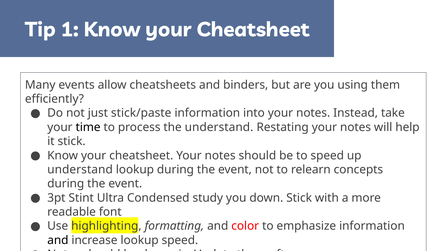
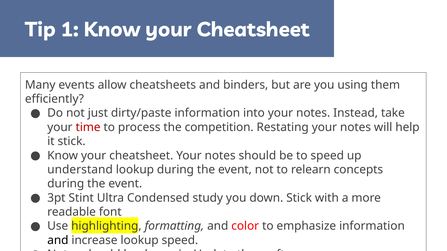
stick/paste: stick/paste -> dirty/paste (141, 113)
time colour: black -> red (88, 127)
the understand: understand -> competition (219, 127)
